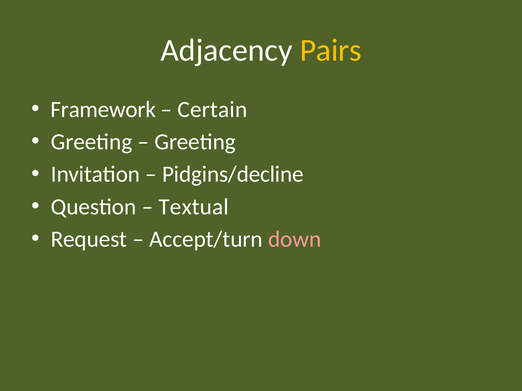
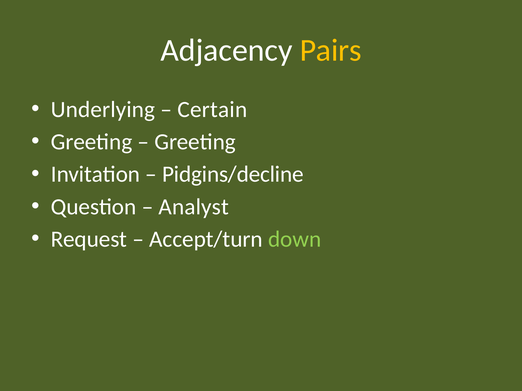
Framework: Framework -> Underlying (103, 110)
Textual: Textual -> Analyst (194, 207)
down colour: pink -> light green (295, 239)
